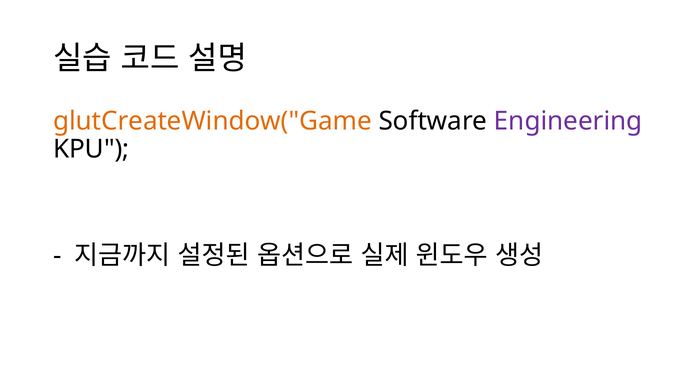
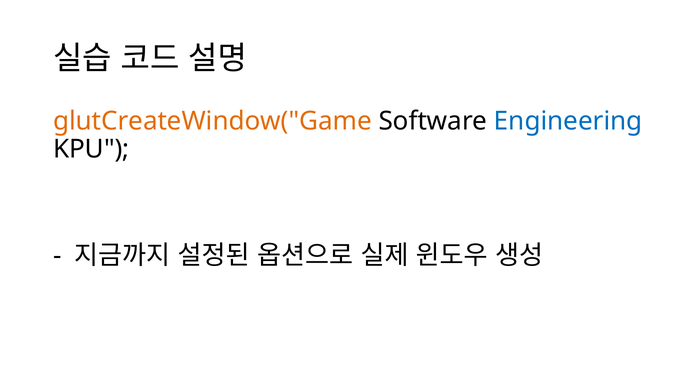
Engineering colour: purple -> blue (568, 121)
